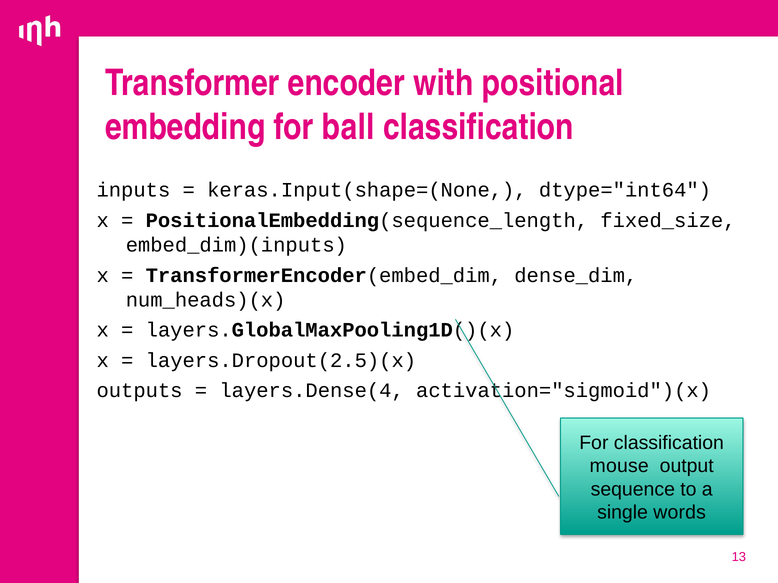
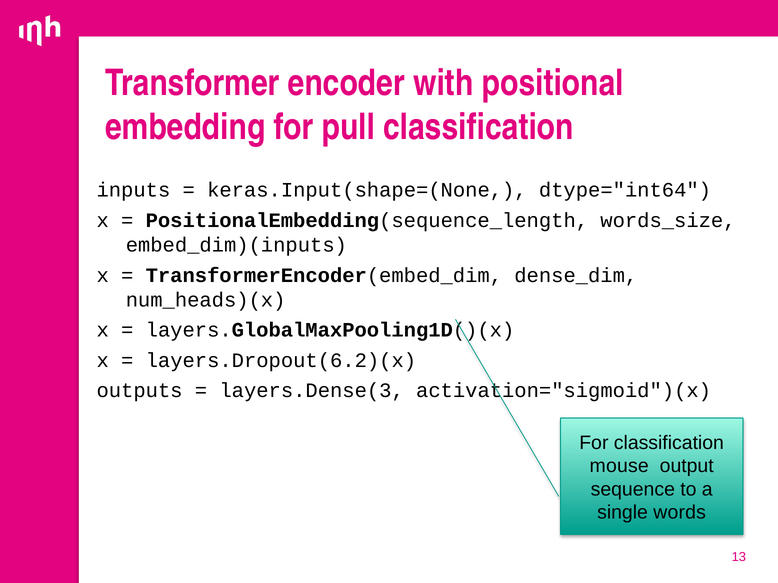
ball: ball -> pull (348, 127)
fixed_size: fixed_size -> words_size (668, 221)
layers.Dropout(2.5)(x: layers.Dropout(2.5)(x -> layers.Dropout(6.2)(x (281, 361)
layers.Dense(4: layers.Dense(4 -> layers.Dense(3 (312, 391)
